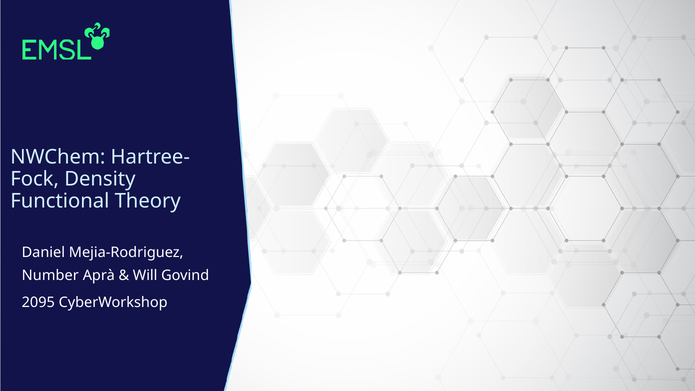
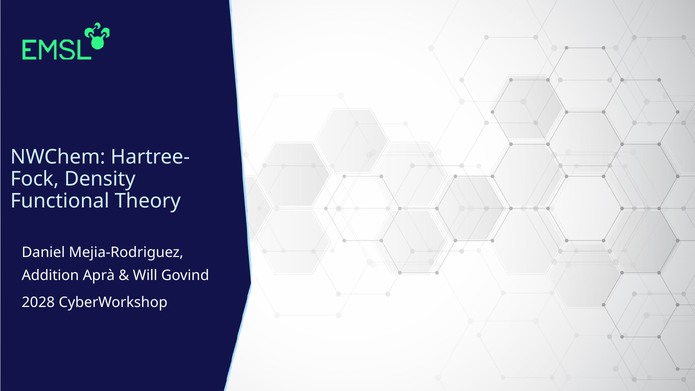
Number: Number -> Addition (50, 275)
2095: 2095 -> 2028 (38, 303)
